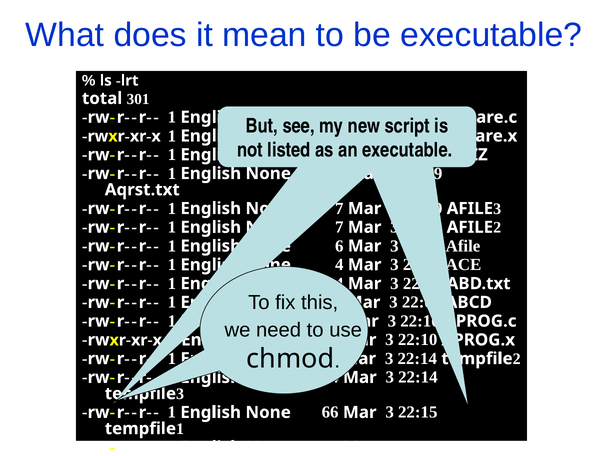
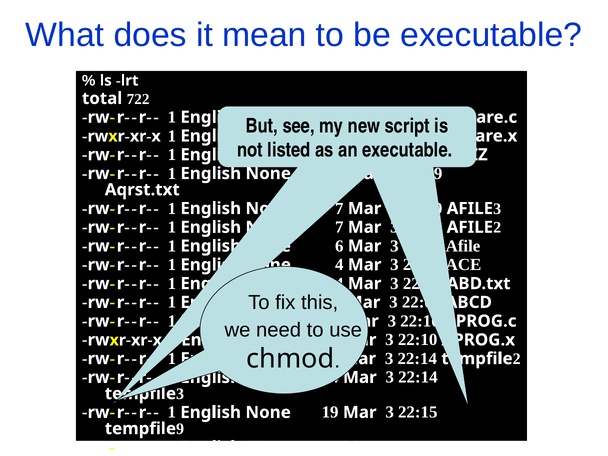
301: 301 -> 722 (138, 99)
66: 66 -> 19 (330, 412)
1: 1 -> 9 (180, 429)
